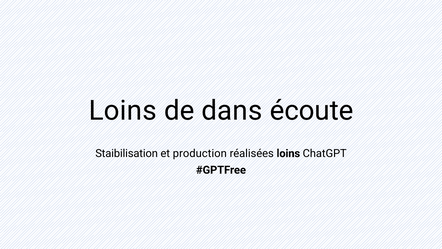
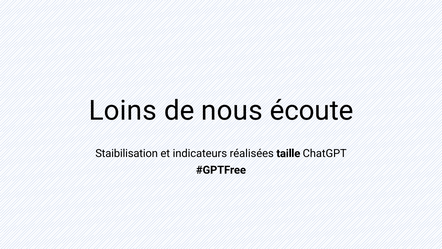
dans: dans -> nous (232, 110)
production: production -> indicateurs (200, 153)
réalisées loins: loins -> taille (288, 153)
